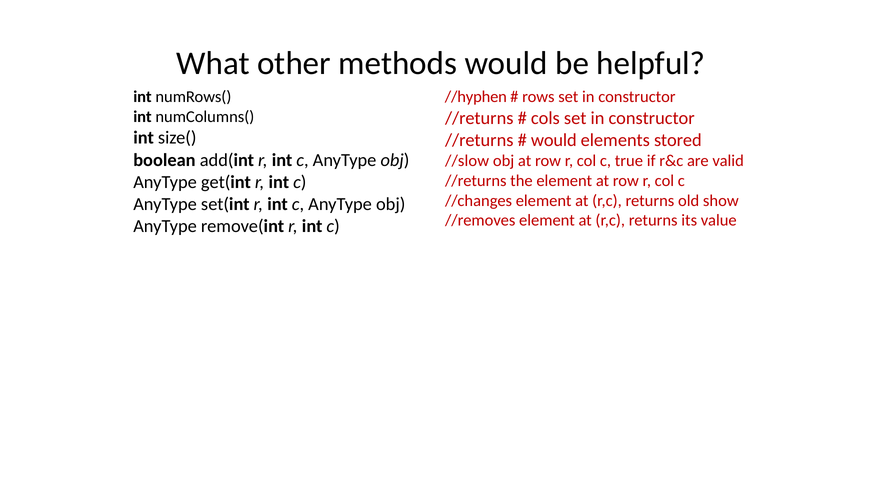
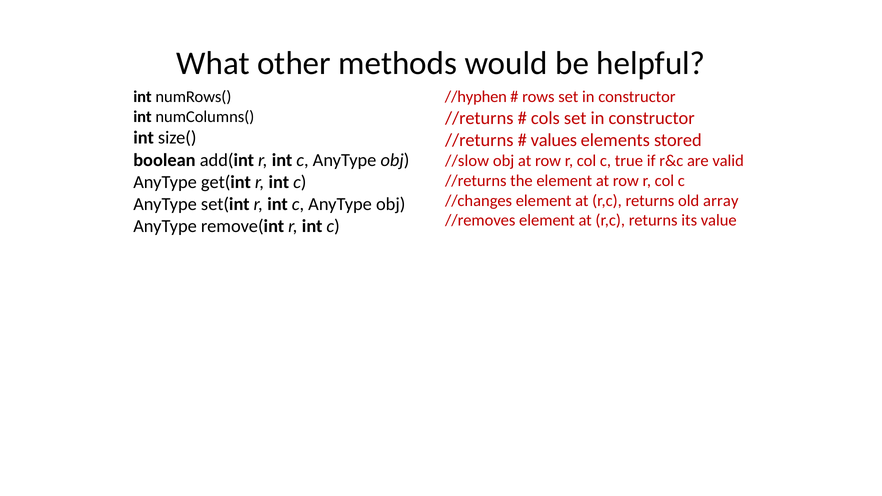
would: would -> values (554, 140)
show: show -> array (721, 201)
